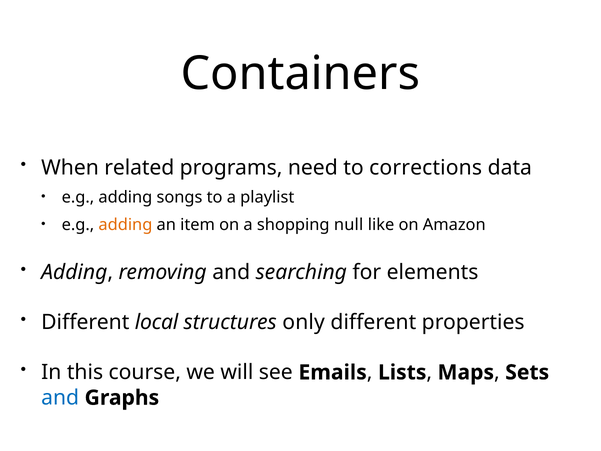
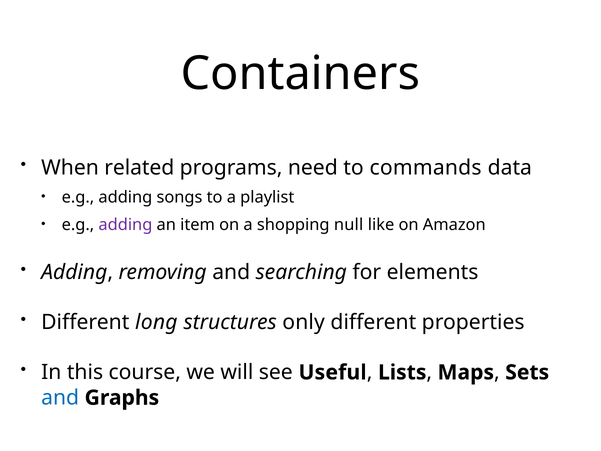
corrections: corrections -> commands (426, 167)
adding colour: orange -> purple (125, 225)
local: local -> long (156, 322)
Emails: Emails -> Useful (333, 372)
